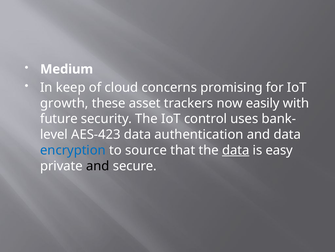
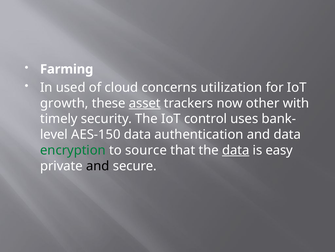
Medium: Medium -> Farming (67, 69)
keep: keep -> used (71, 87)
promising: promising -> utilization (231, 87)
asset underline: none -> present (145, 103)
easily: easily -> other (263, 103)
future: future -> timely (59, 119)
AES-423: AES-423 -> AES-150 (96, 134)
encryption colour: blue -> green (73, 150)
